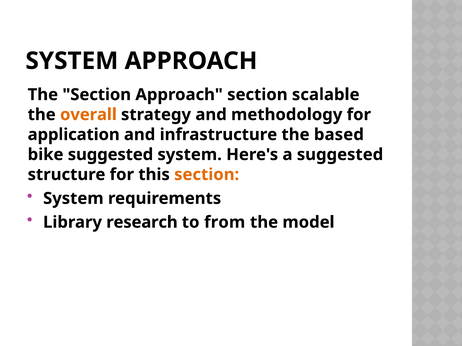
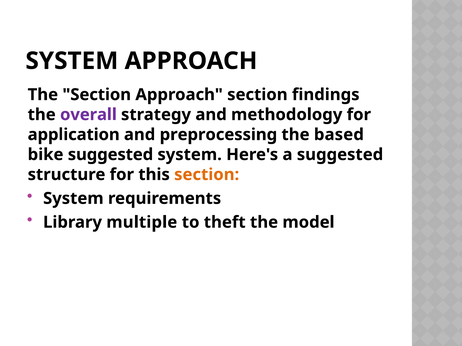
scalable: scalable -> findings (326, 95)
overall colour: orange -> purple (88, 115)
infrastructure: infrastructure -> preprocessing (218, 135)
research: research -> multiple (142, 223)
from: from -> theft (225, 223)
